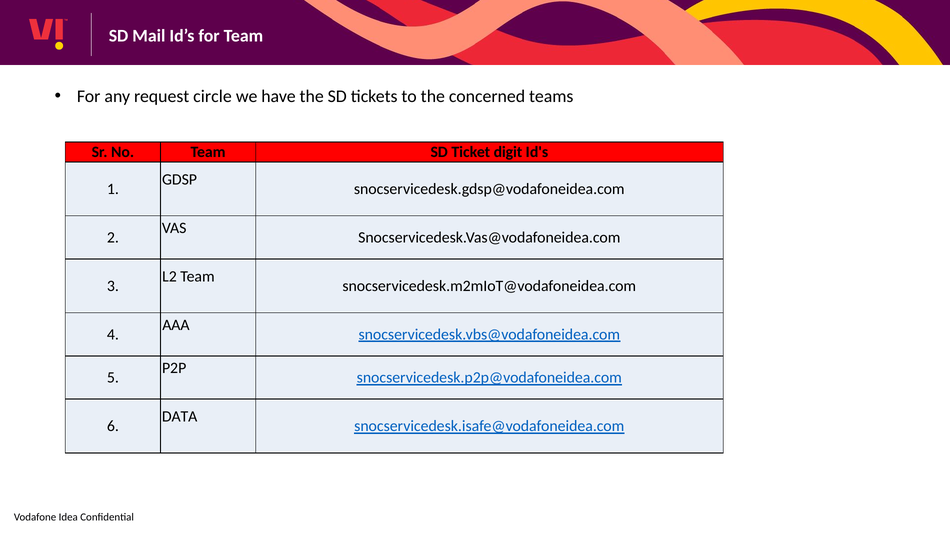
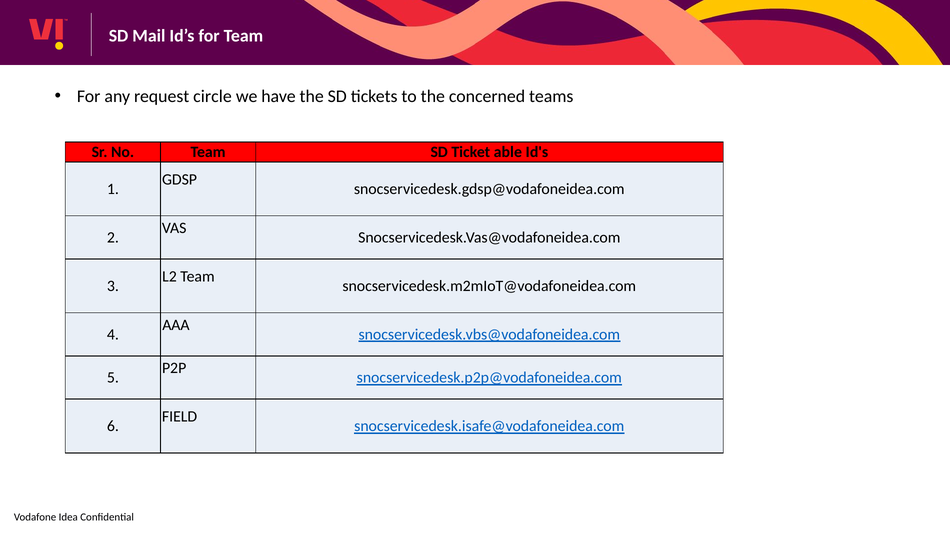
digit: digit -> able (508, 152)
DATA: DATA -> FIELD (180, 417)
